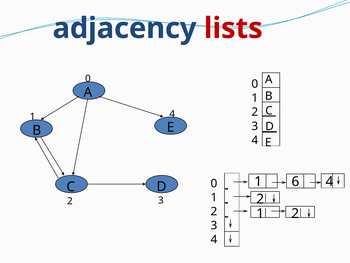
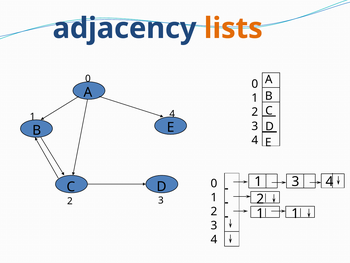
lists colour: red -> orange (233, 28)
1 6: 6 -> 3 (296, 181)
2: 2 -> 1 (295, 213)
